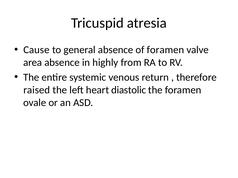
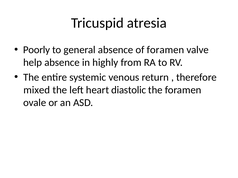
Cause: Cause -> Poorly (37, 50)
area: area -> help (33, 63)
raised: raised -> mixed (37, 90)
